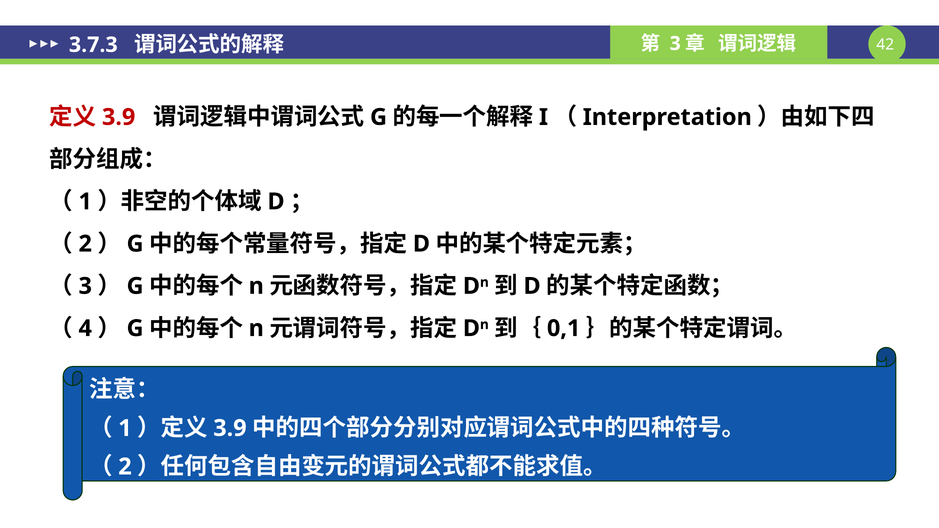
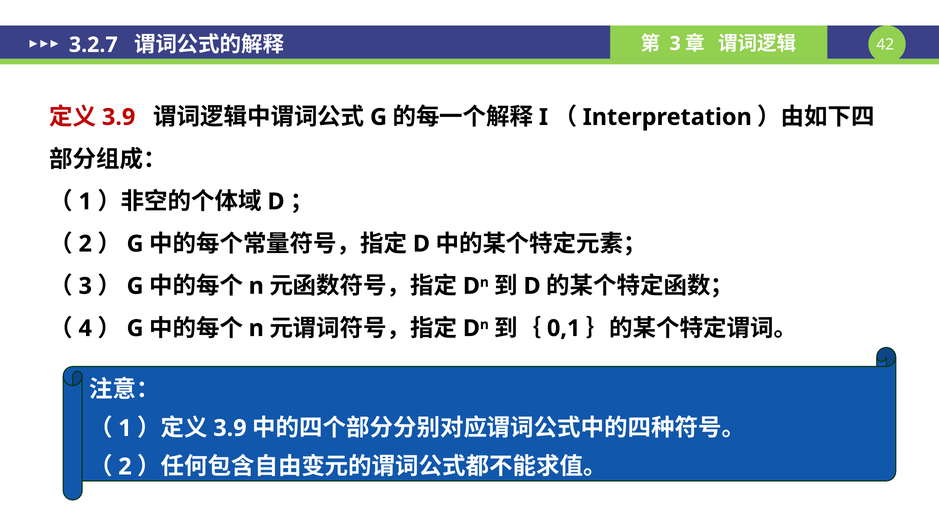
3.7.3: 3.7.3 -> 3.2.7 (93, 45)
